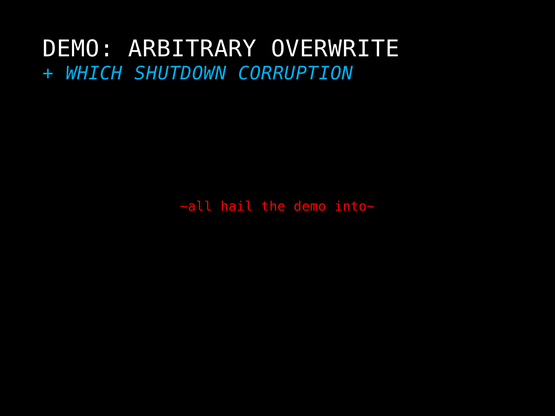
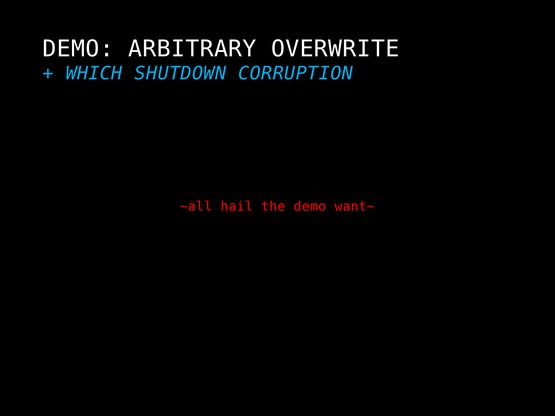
into~: into~ -> want~ (355, 207)
